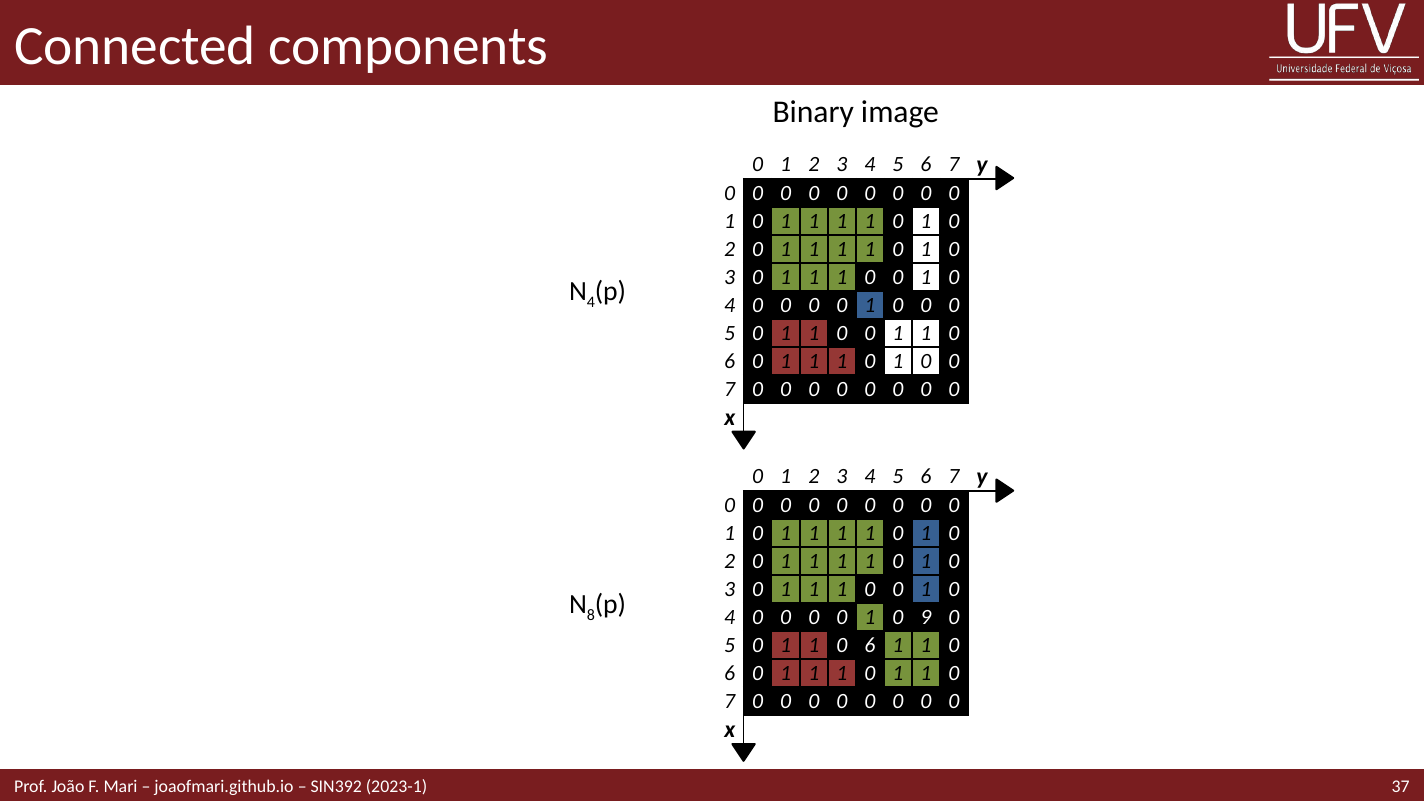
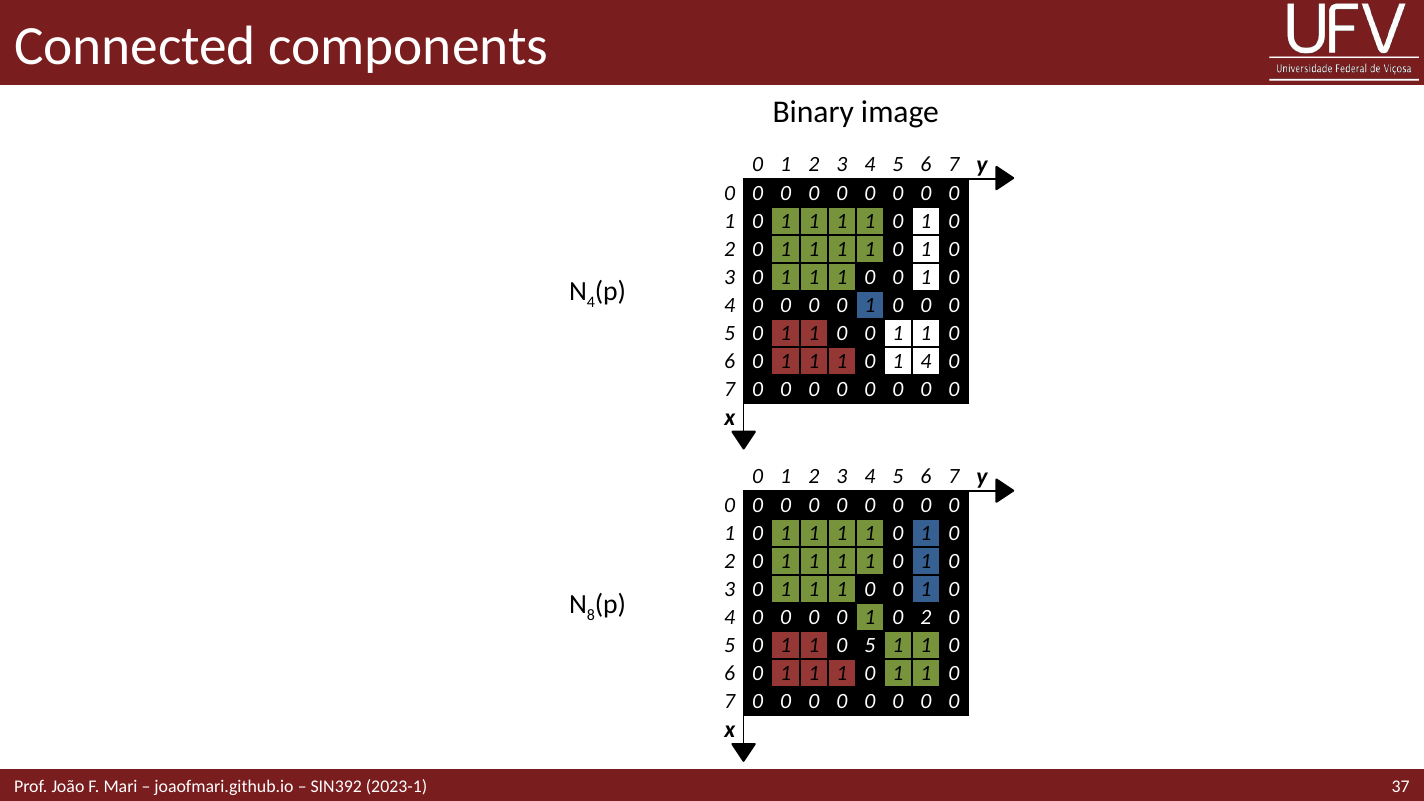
0: 0 -> 4 (926, 361)
9: 9 -> 2 (926, 617)
6: 6 -> 5 (870, 645)
